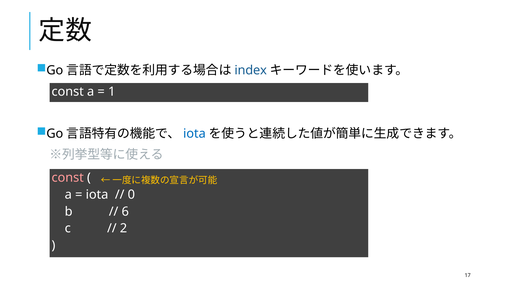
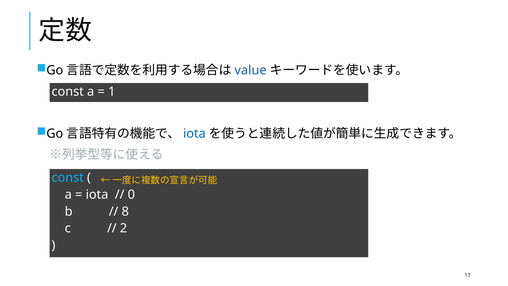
index: index -> value (251, 70)
const colour: pink -> light blue (68, 178)
6: 6 -> 8 (125, 211)
